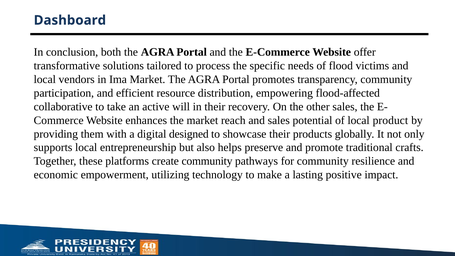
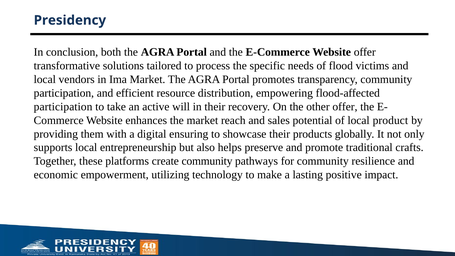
Dashboard: Dashboard -> Presidency (70, 20)
collaborative: collaborative -> participation (63, 107)
other sales: sales -> offer (345, 107)
designed: designed -> ensuring (189, 134)
